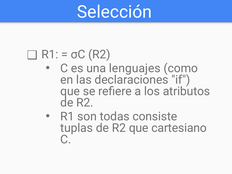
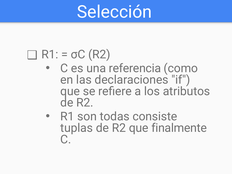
lenguajes: lenguajes -> referencia (135, 68)
cartesiano: cartesiano -> finalmente (179, 128)
